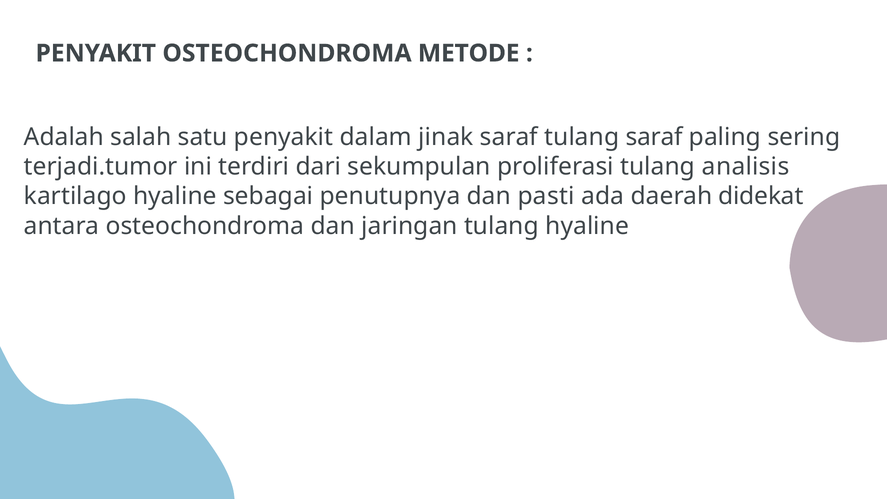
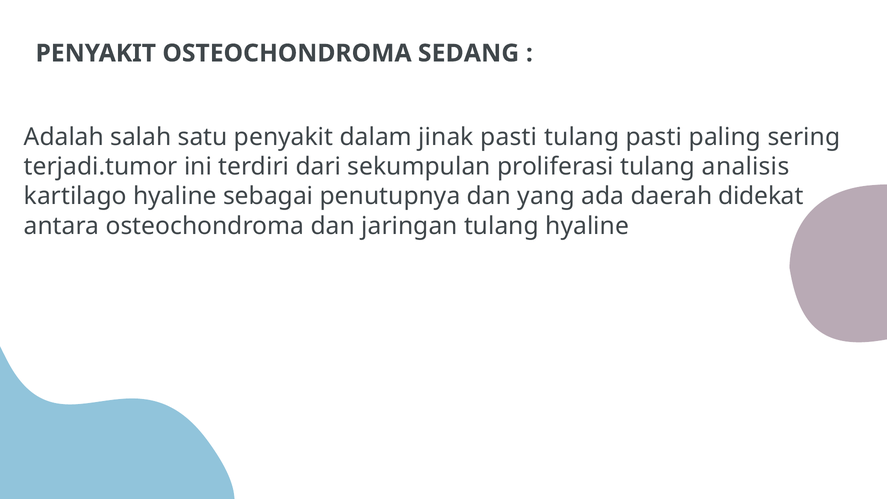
METODE: METODE -> SEDANG (469, 53)
jinak saraf: saraf -> pasti (509, 137)
tulang saraf: saraf -> pasti (654, 137)
pasti: pasti -> yang (546, 196)
